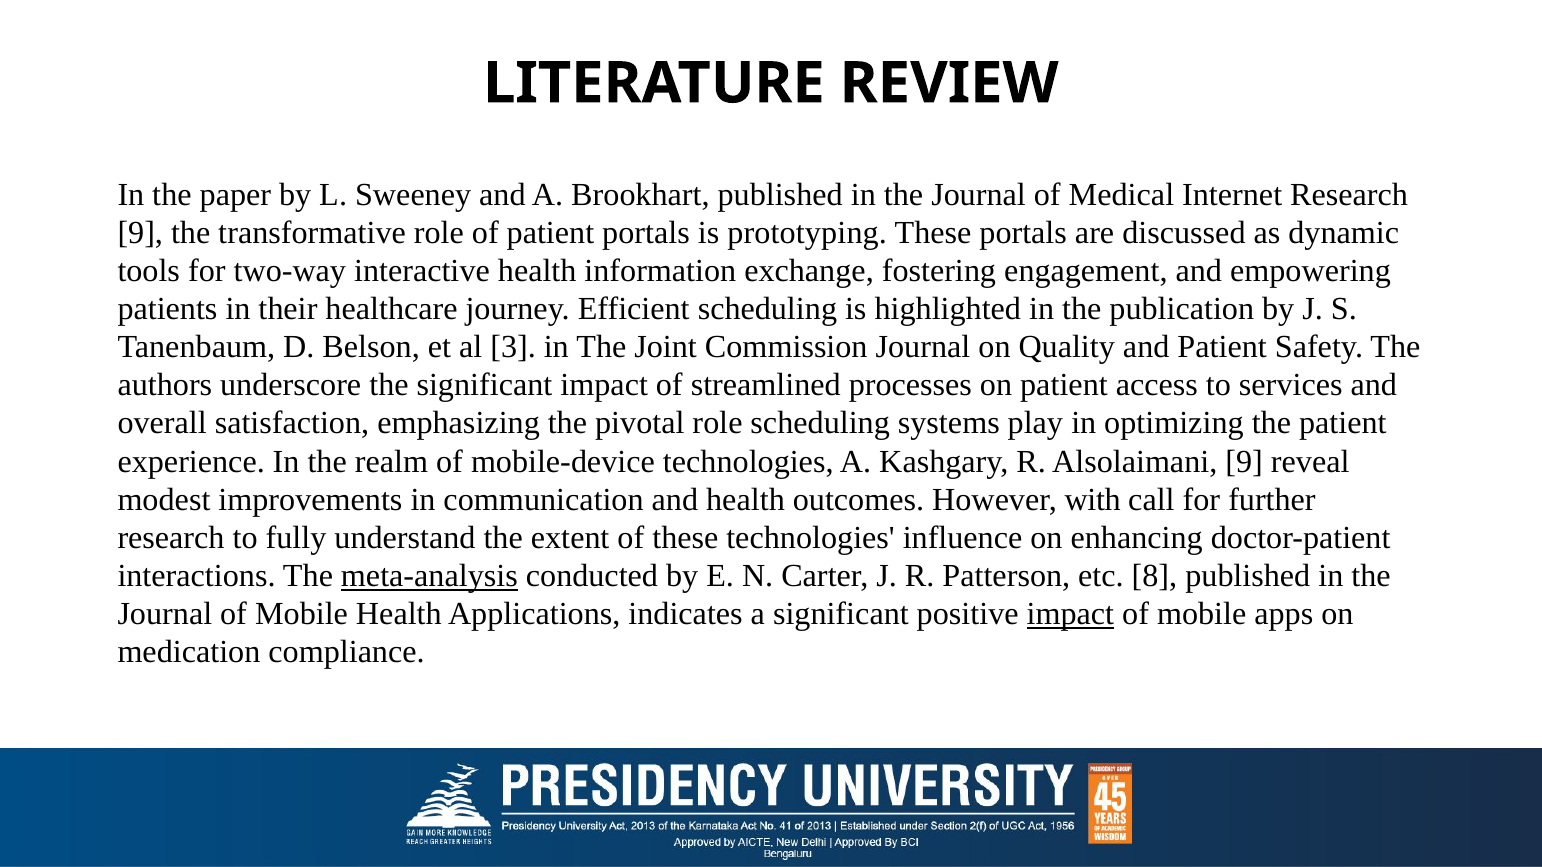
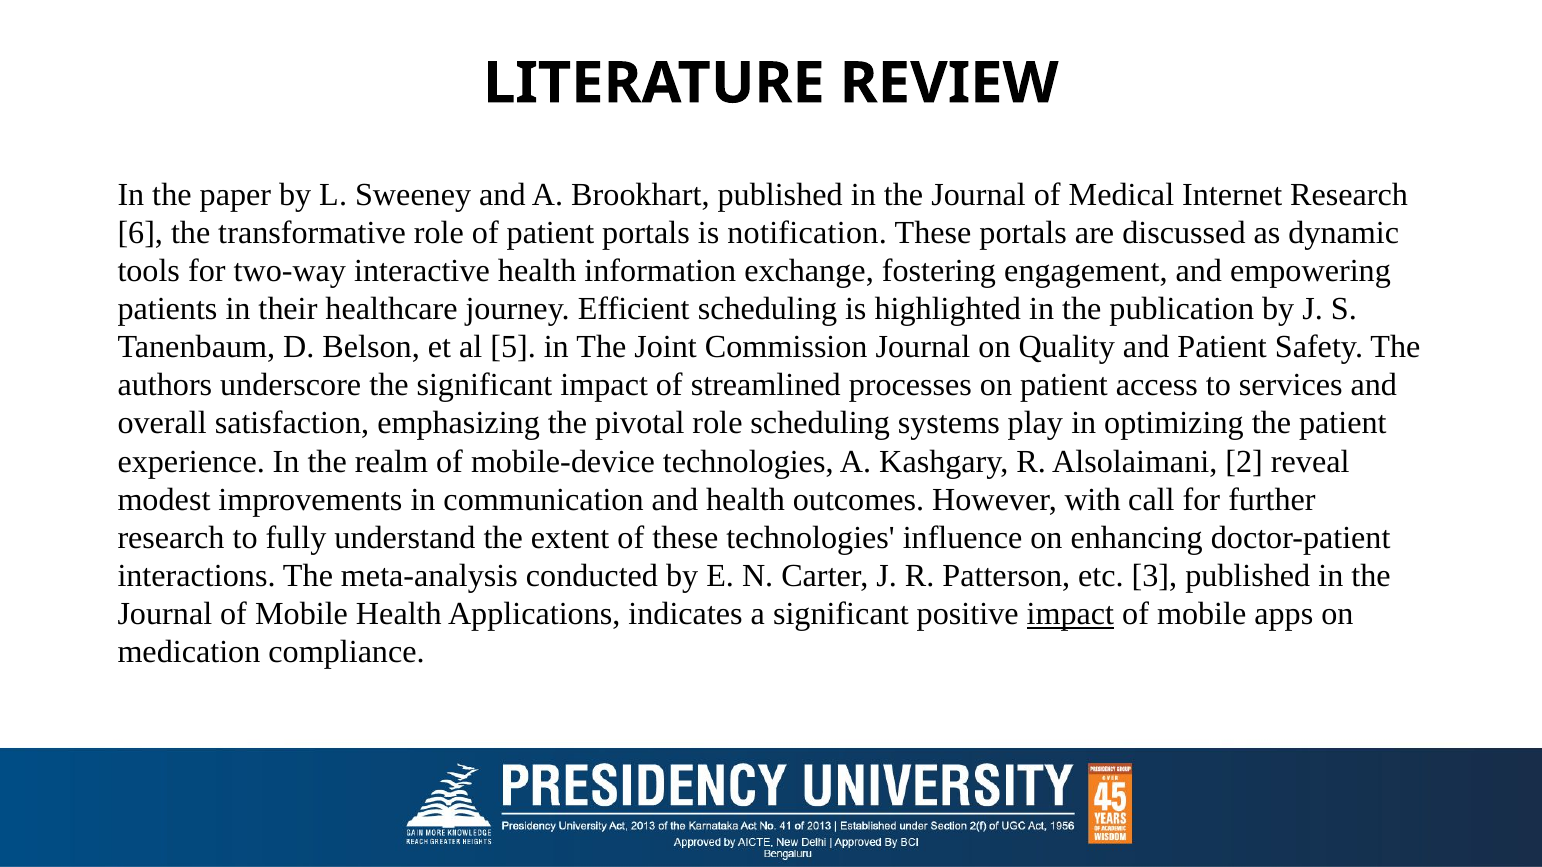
9: 9 -> 6 (140, 233)
prototyping: prototyping -> notification (807, 233)
3: 3 -> 5 (513, 347)
Alsolaimani 9: 9 -> 2 (1244, 462)
meta-analysis underline: present -> none (429, 576)
8: 8 -> 3 (1154, 576)
